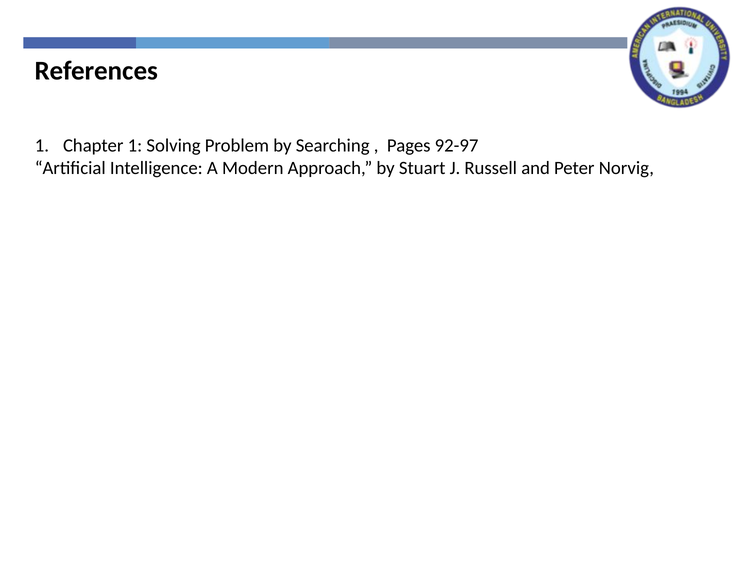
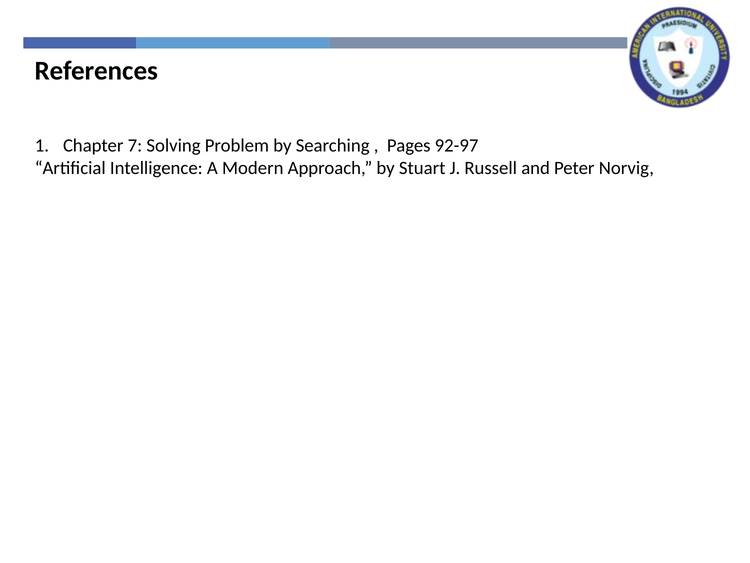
Chapter 1: 1 -> 7 (135, 146)
